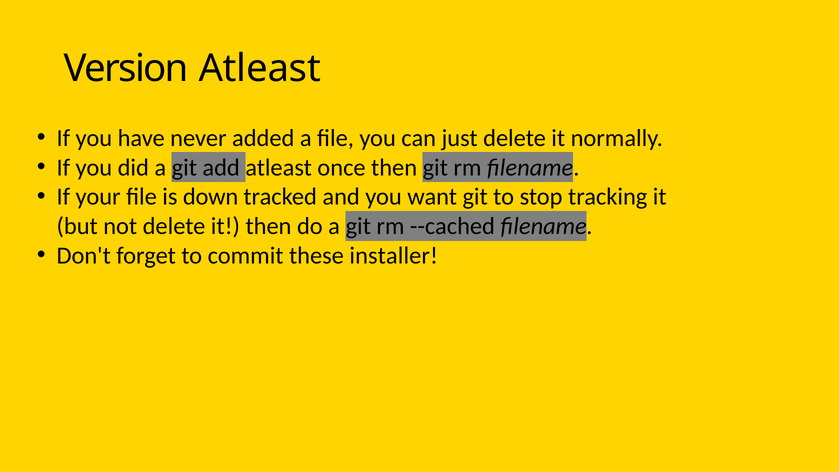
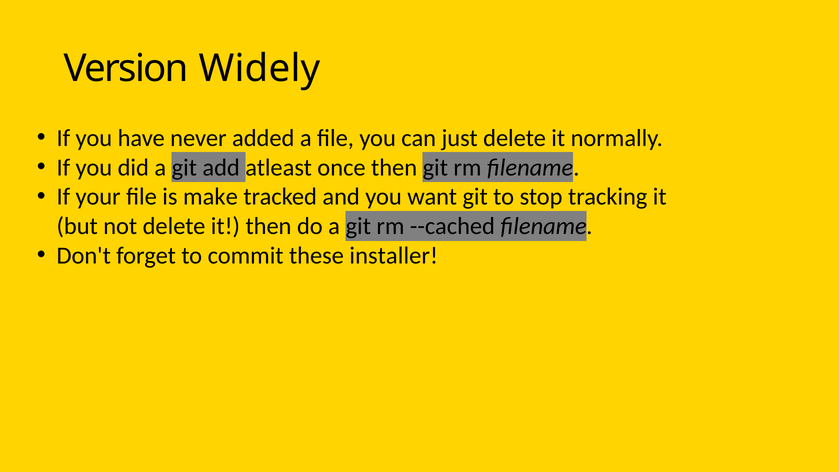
Version Atleast: Atleast -> Widely (259, 69)
down: down -> make (210, 197)
